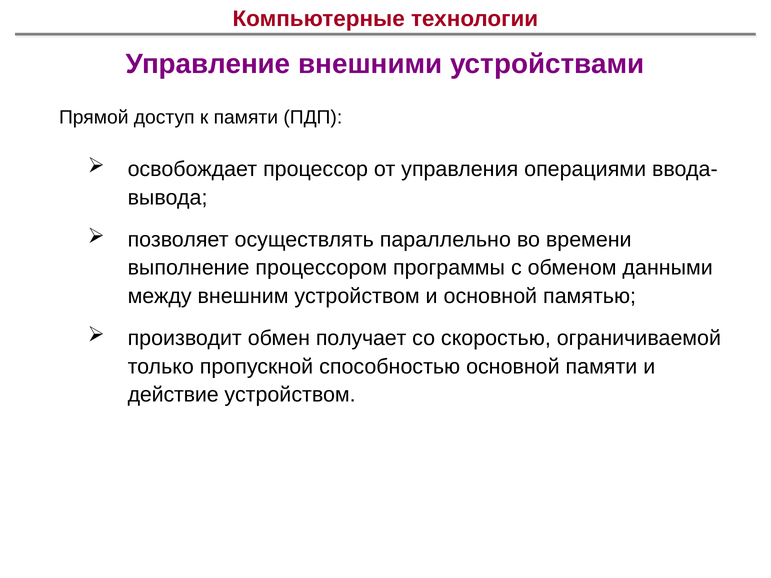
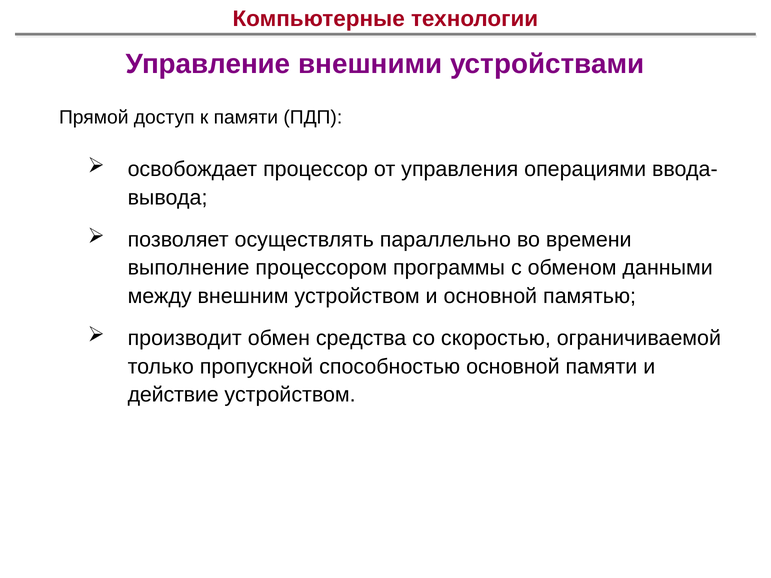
получает: получает -> средства (361, 338)
